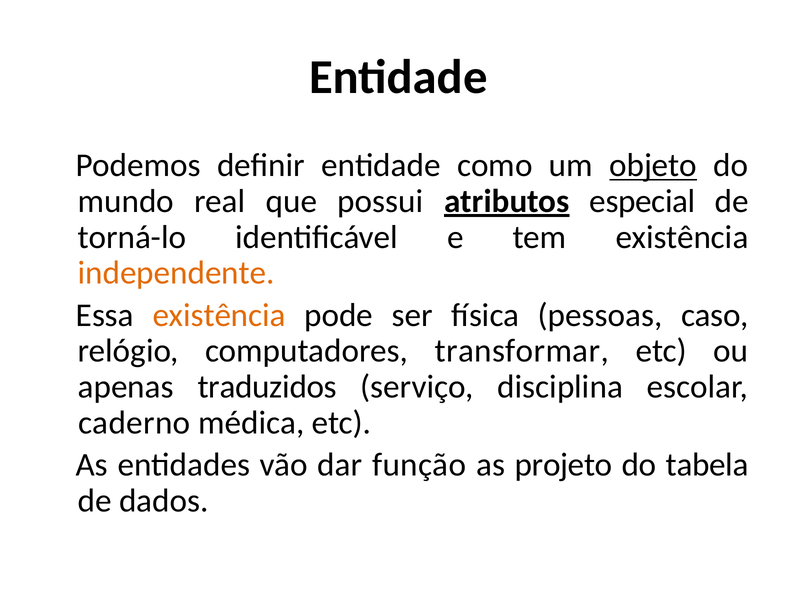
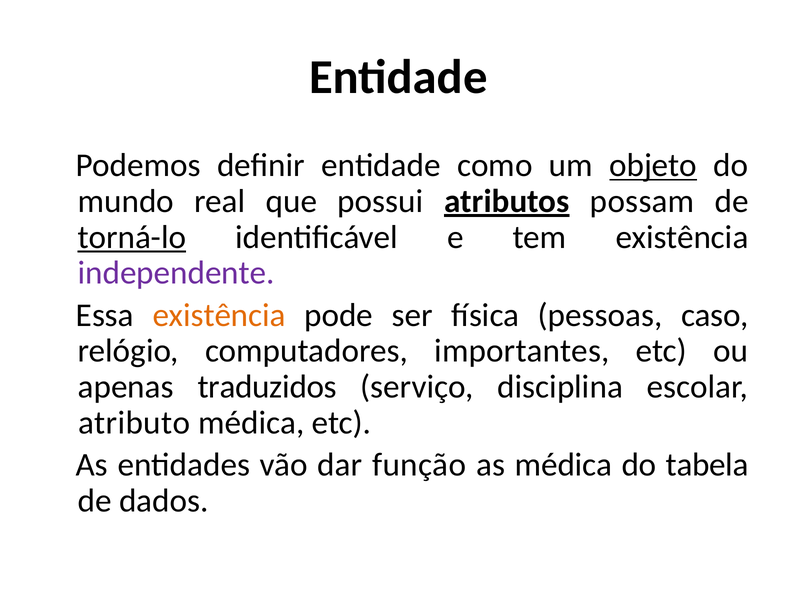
especial: especial -> possam (642, 202)
torná-lo underline: none -> present (132, 237)
independente colour: orange -> purple (176, 273)
transformar: transformar -> importantes (522, 351)
caderno: caderno -> atributo (134, 423)
as projeto: projeto -> médica (563, 465)
